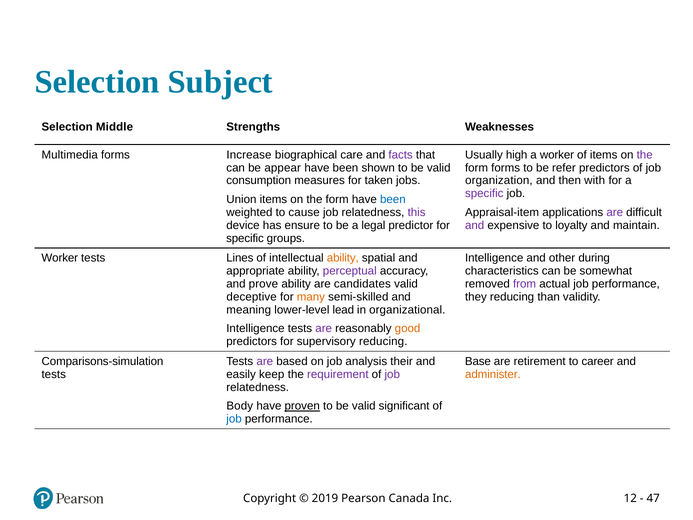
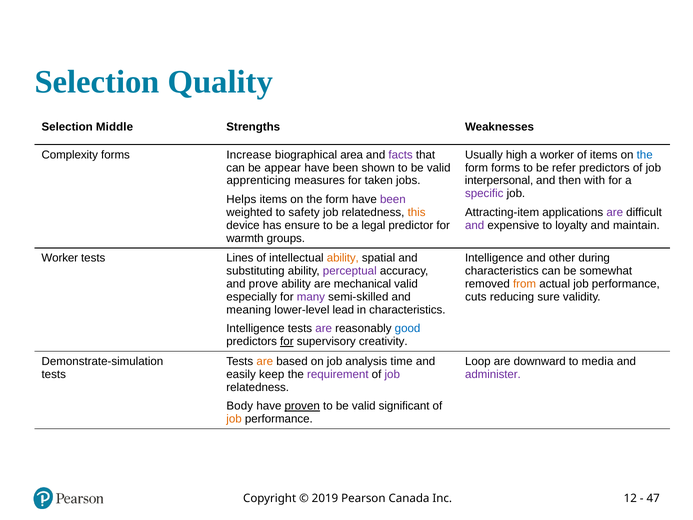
Subject: Subject -> Quality (220, 82)
Multimedia: Multimedia -> Complexity (70, 155)
care: care -> area (352, 155)
the colour: purple -> blue (645, 155)
consumption: consumption -> apprenticing (259, 181)
organization: organization -> interpersonal (499, 181)
Union: Union -> Helps (241, 199)
been colour: blue -> purple (393, 199)
cause: cause -> safety (304, 212)
this colour: purple -> orange (417, 212)
Appraisal-item: Appraisal-item -> Attracting-item (502, 212)
specific: specific -> warmth (245, 238)
appropriate: appropriate -> substituting (256, 271)
candidates: candidates -> mechanical (363, 284)
from colour: purple -> orange (525, 284)
deceptive: deceptive -> especially (252, 297)
many colour: orange -> purple (311, 297)
they: they -> cuts (476, 297)
than: than -> sure (549, 297)
in organizational: organizational -> characteristics (407, 310)
good colour: orange -> blue (408, 328)
for underline: none -> present (287, 341)
supervisory reducing: reducing -> creativity (383, 341)
Comparisons-simulation: Comparisons-simulation -> Demonstrate-simulation (102, 361)
are colour: purple -> orange (265, 361)
their: their -> time (402, 361)
Base: Base -> Loop (478, 361)
retirement: retirement -> downward (540, 361)
career: career -> media (598, 361)
administer colour: orange -> purple (493, 374)
job colour: blue -> orange (234, 419)
